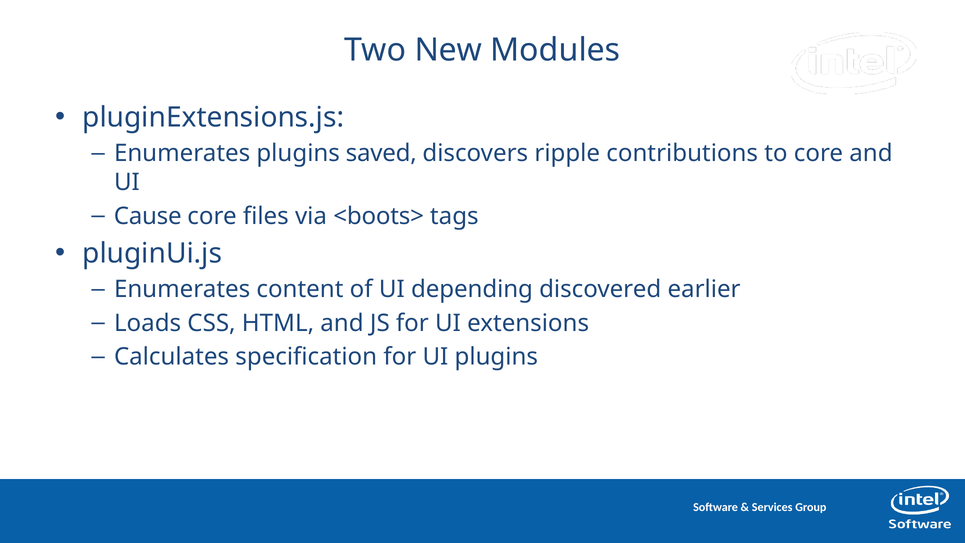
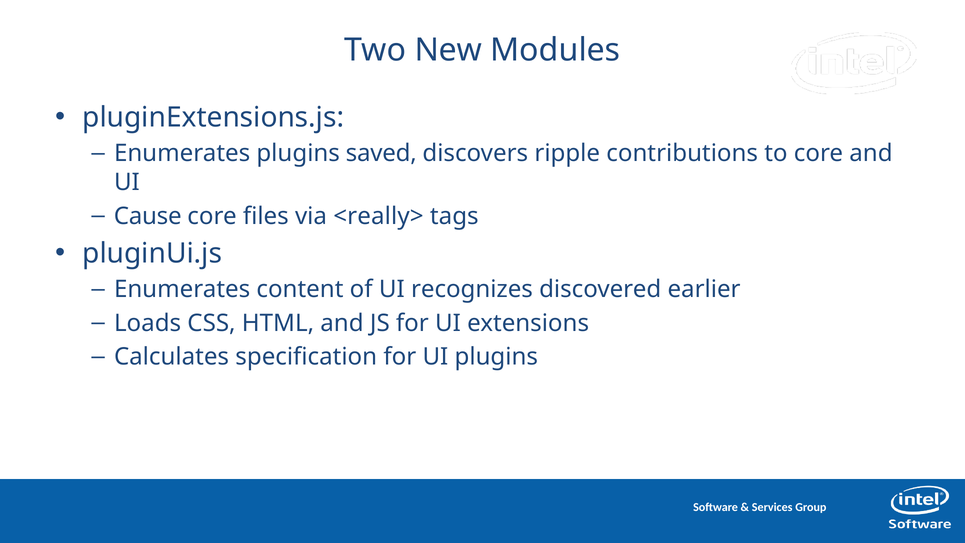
<boots>: <boots> -> <really> (378, 216)
depending: depending -> recognizes (472, 289)
